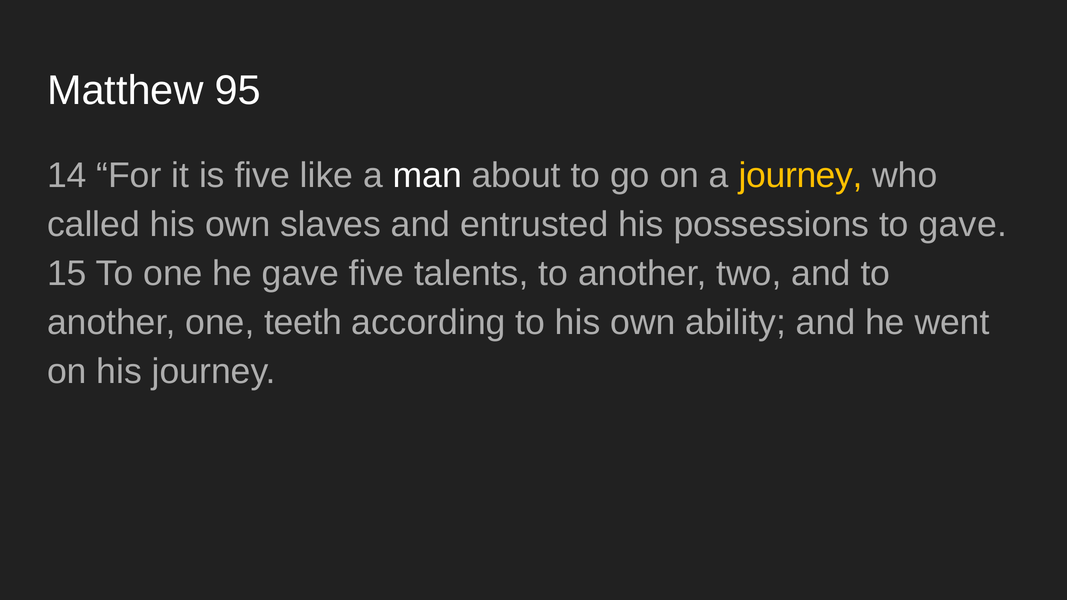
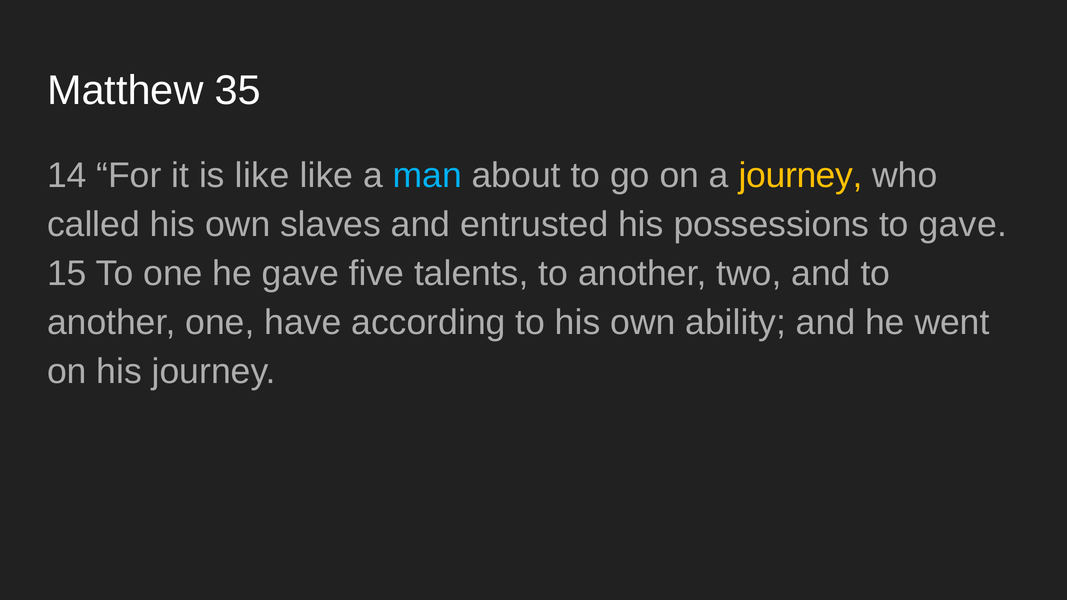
95: 95 -> 35 (238, 90)
is five: five -> like (262, 175)
man colour: white -> light blue (427, 175)
teeth: teeth -> have (303, 323)
